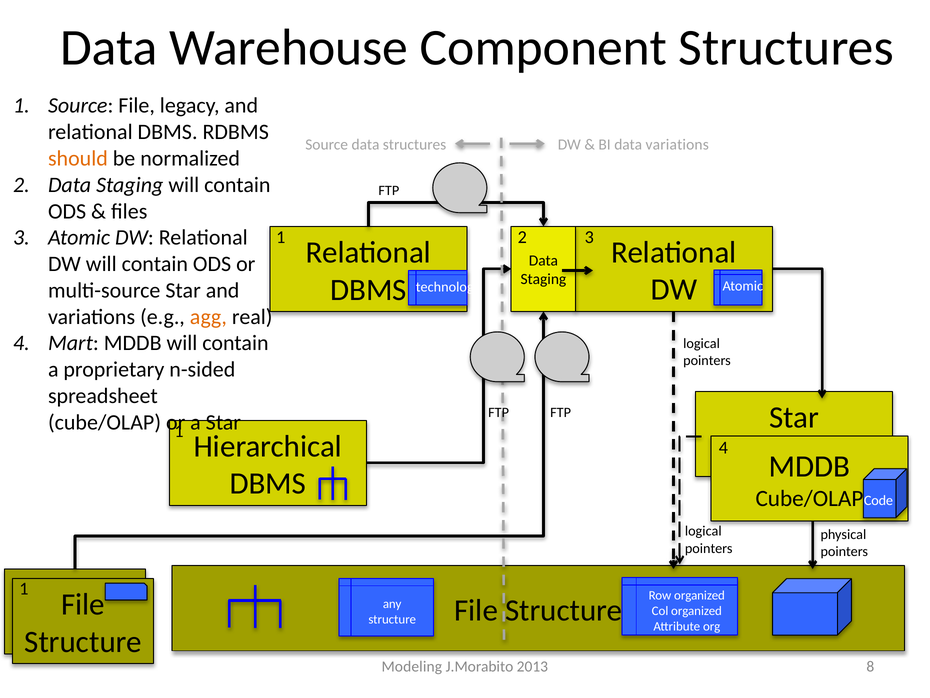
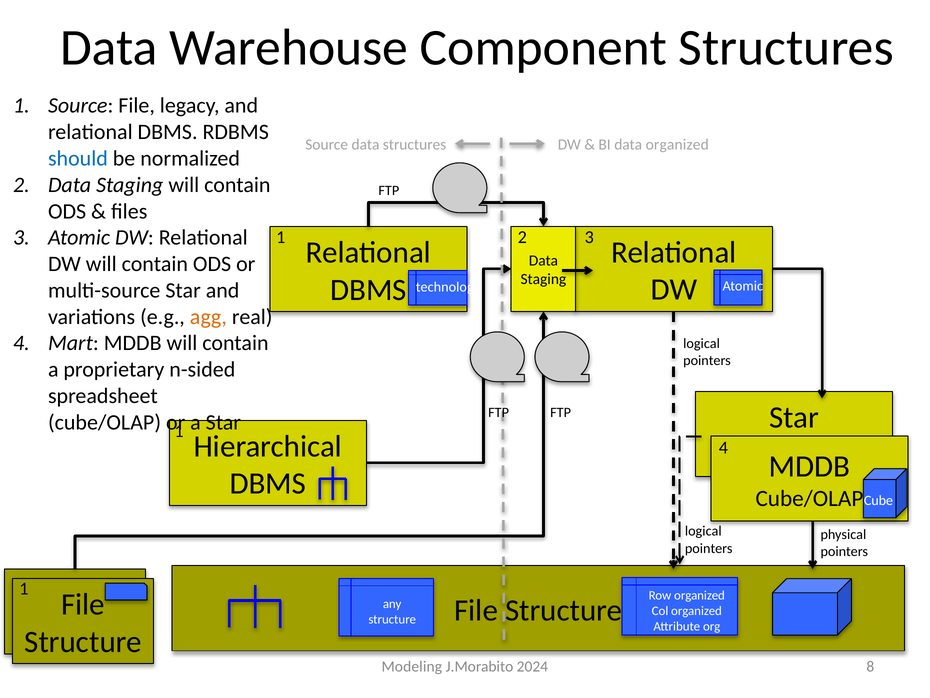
data variations: variations -> organized (677, 144)
should colour: orange -> blue (78, 158)
Code: Code -> Cube (878, 500)
2013: 2013 -> 2024 (532, 666)
